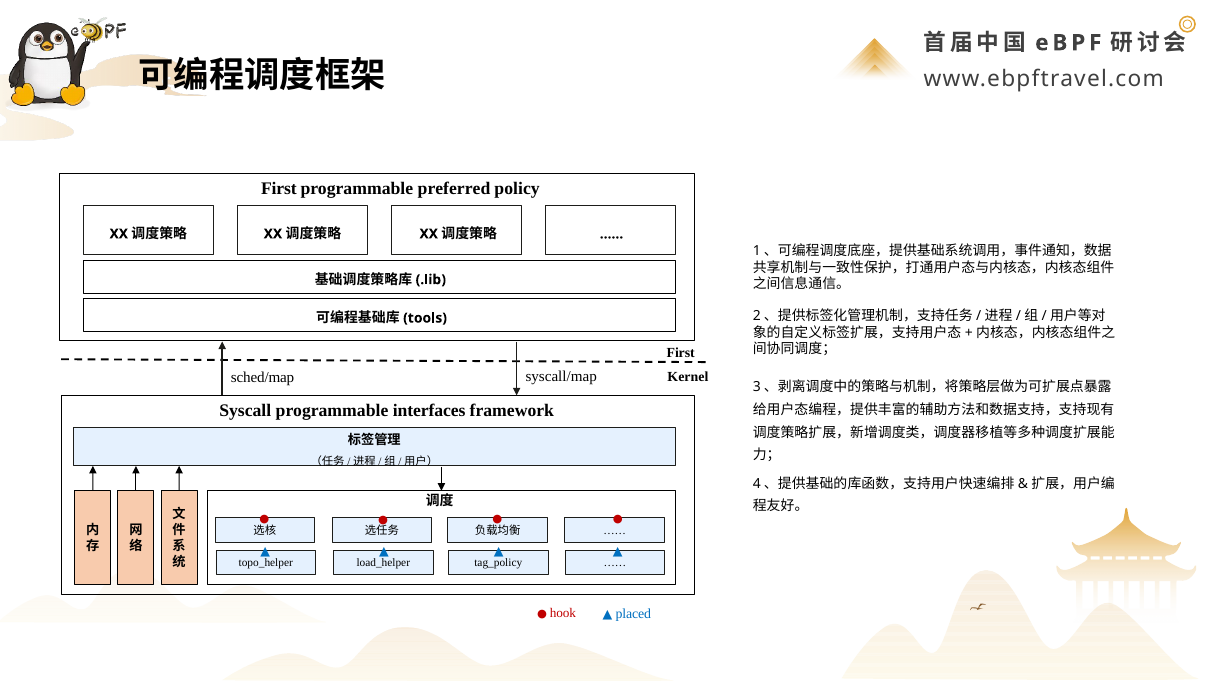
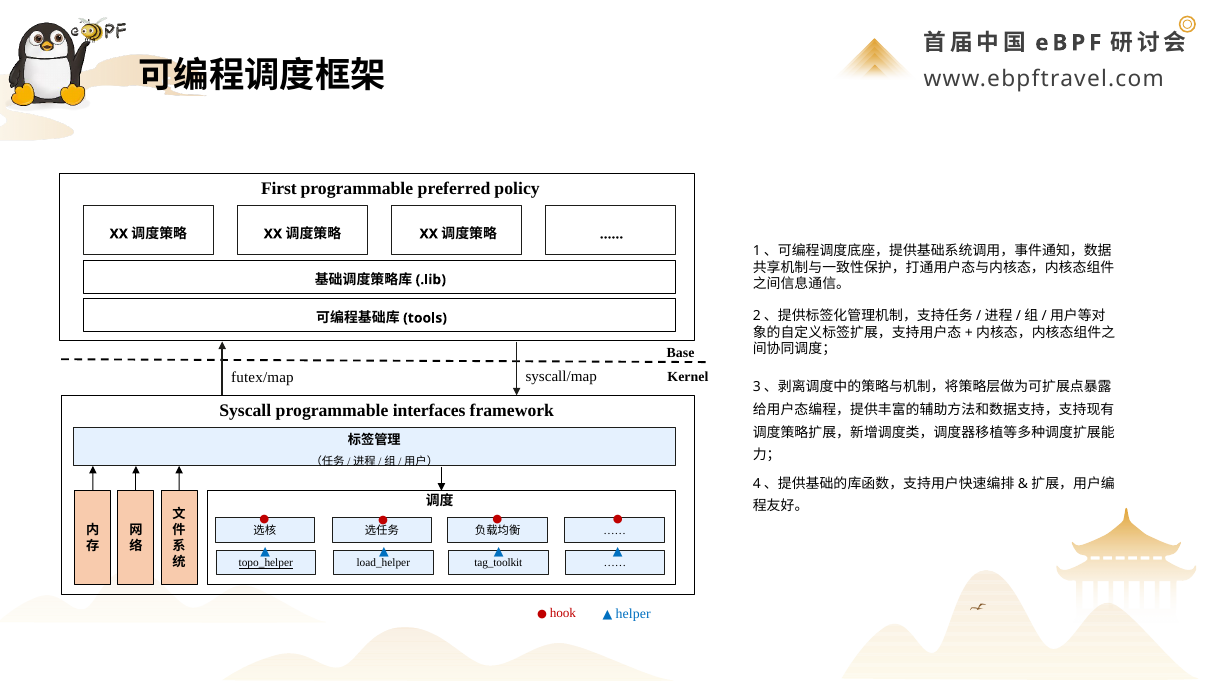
First: First -> Base (681, 353)
sched/map: sched/map -> futex/map (262, 378)
topo_helper underline: none -> present (266, 563)
tag_policy: tag_policy -> tag_toolkit (498, 563)
placed: placed -> helper (633, 614)
